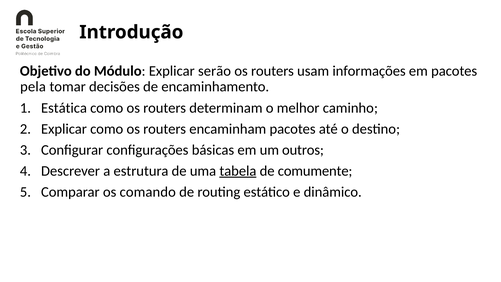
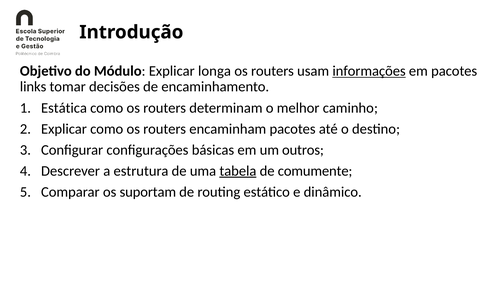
serão: serão -> longa (214, 71)
informações underline: none -> present (369, 71)
pela: pela -> links (33, 87)
comando: comando -> suportam (148, 192)
